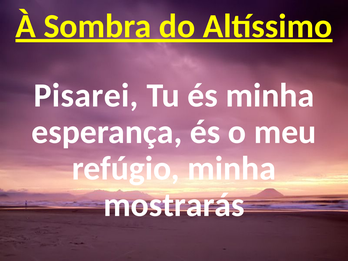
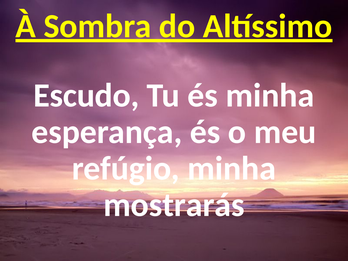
Pisarei: Pisarei -> Escudo (86, 95)
